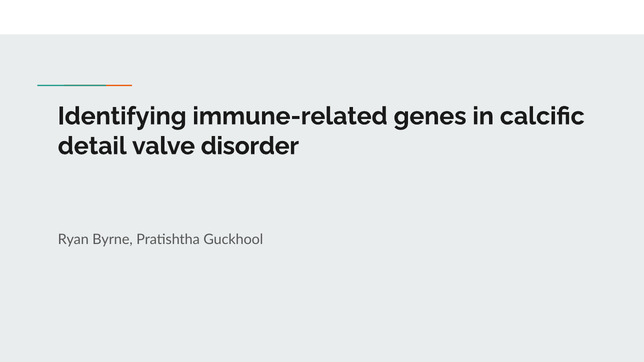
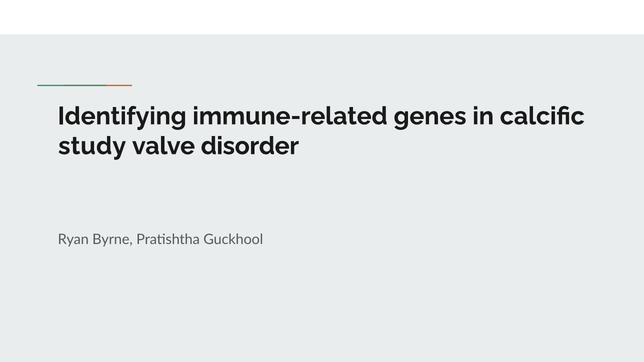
detail: detail -> study (92, 146)
